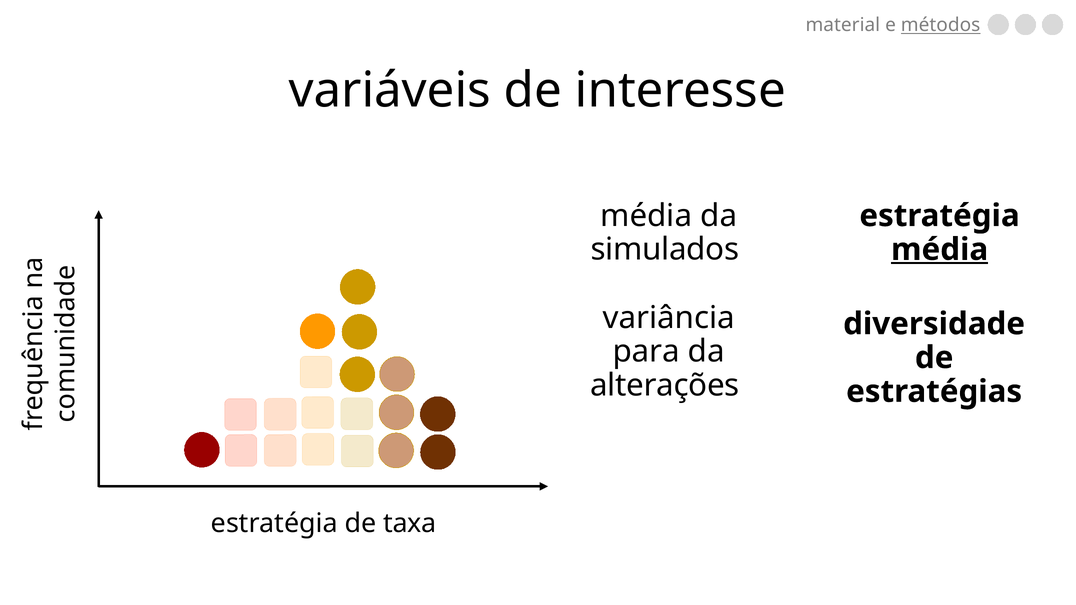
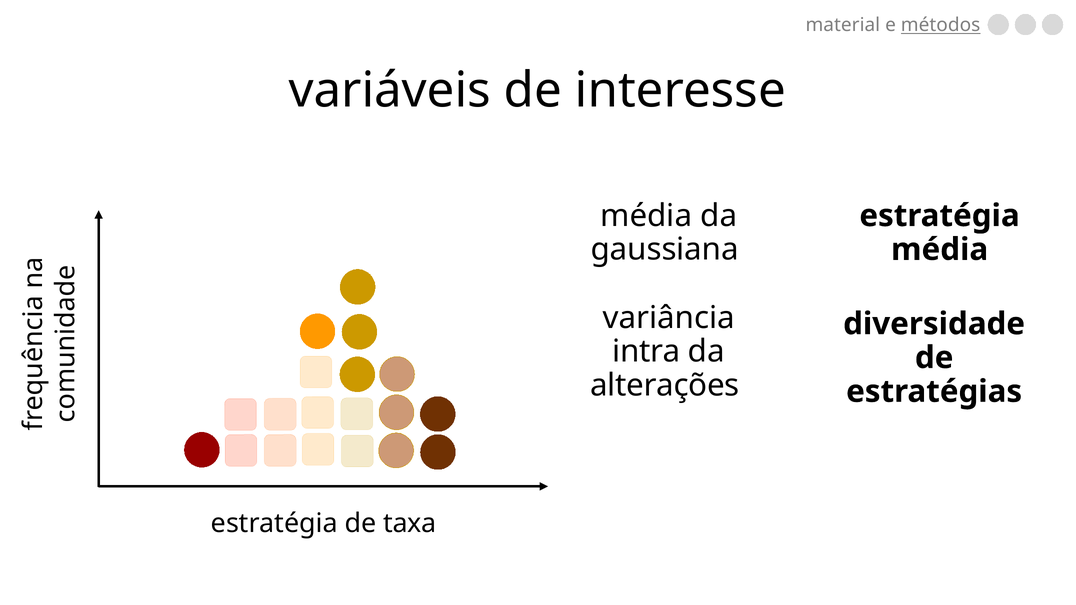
simulados: simulados -> gaussiana (665, 250)
média underline: present -> none (940, 250)
para: para -> intra (646, 352)
